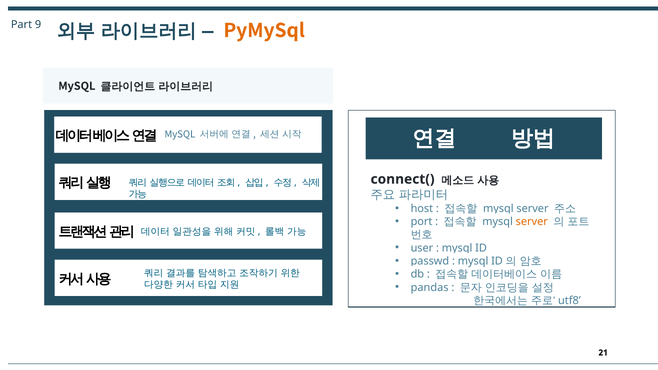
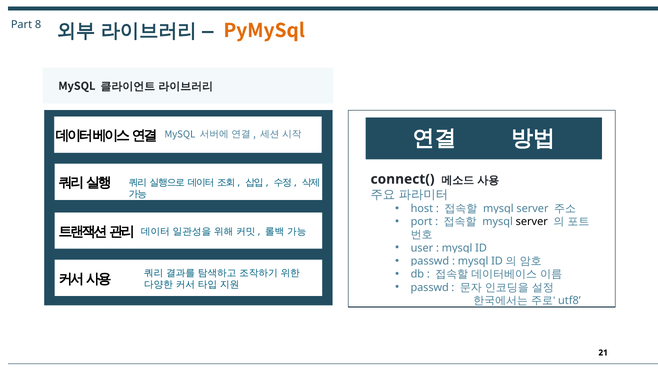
9: 9 -> 8 (38, 24)
server colour: orange -> black (532, 222)
pandas: pandas -> passwd (430, 288)
